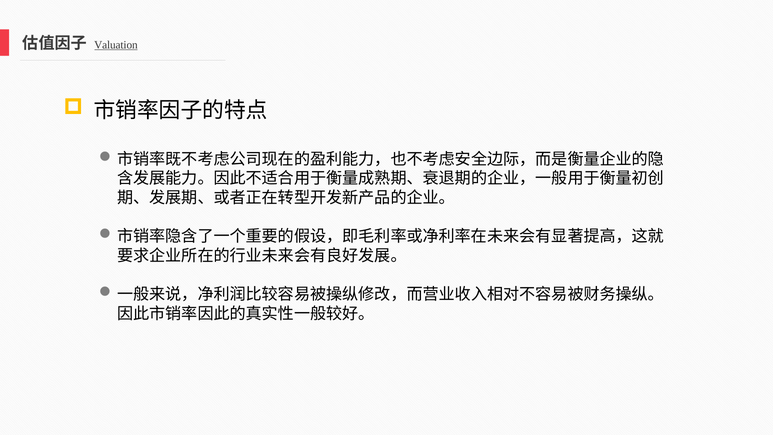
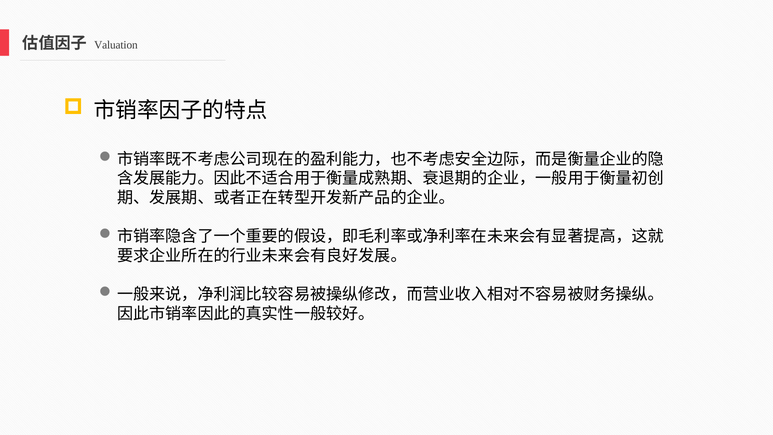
Valuation underline: present -> none (116, 45)
